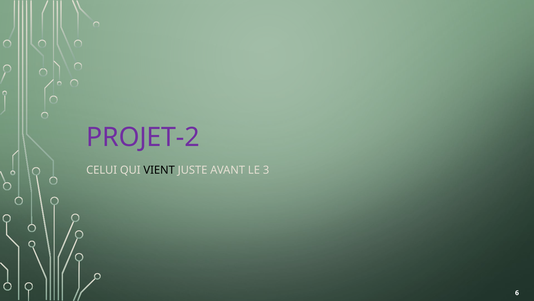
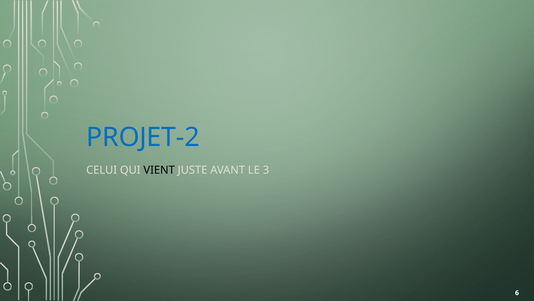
PROJET-2 colour: purple -> blue (143, 137)
